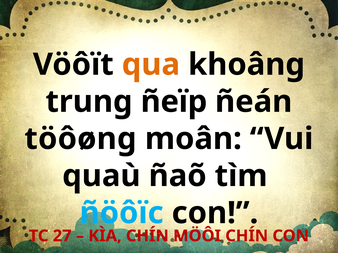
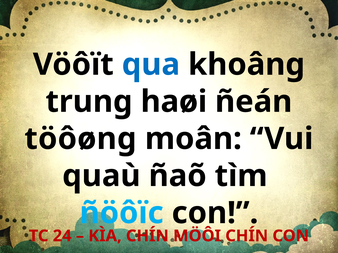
qua colour: orange -> blue (151, 65)
ñeïp: ñeïp -> haøi (174, 102)
27: 27 -> 24 (62, 236)
